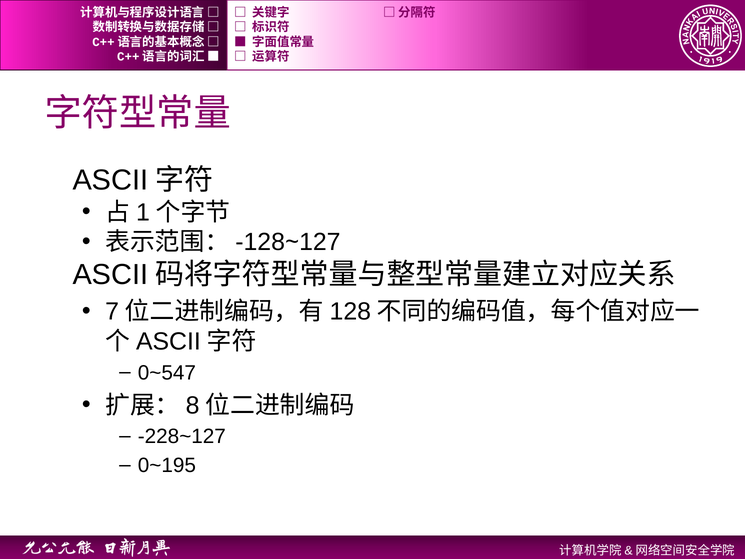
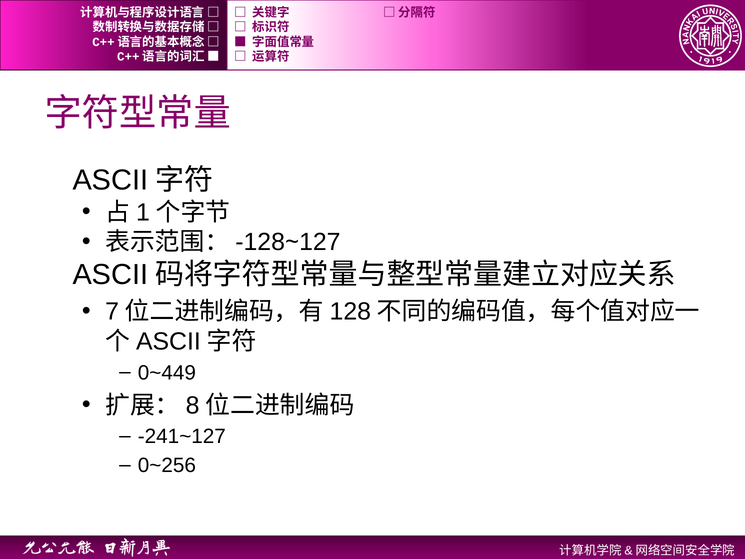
0~547: 0~547 -> 0~449 (167, 373)
-228~127: -228~127 -> -241~127 (182, 436)
0~195: 0~195 -> 0~256 (167, 465)
